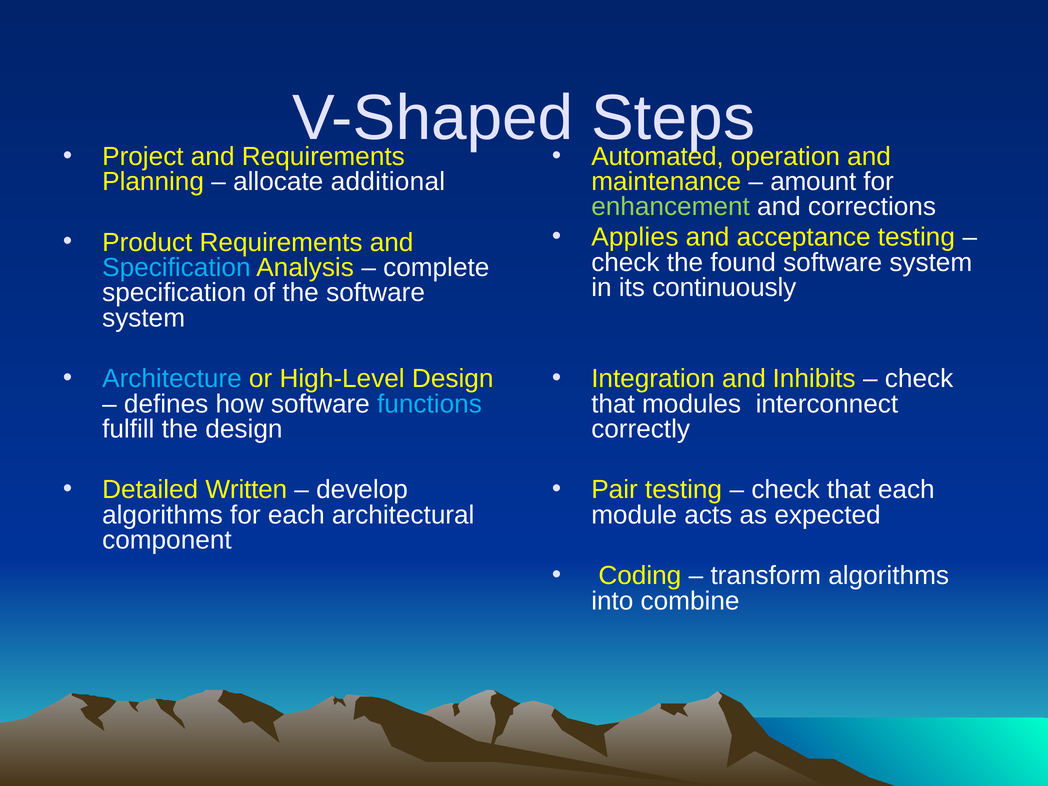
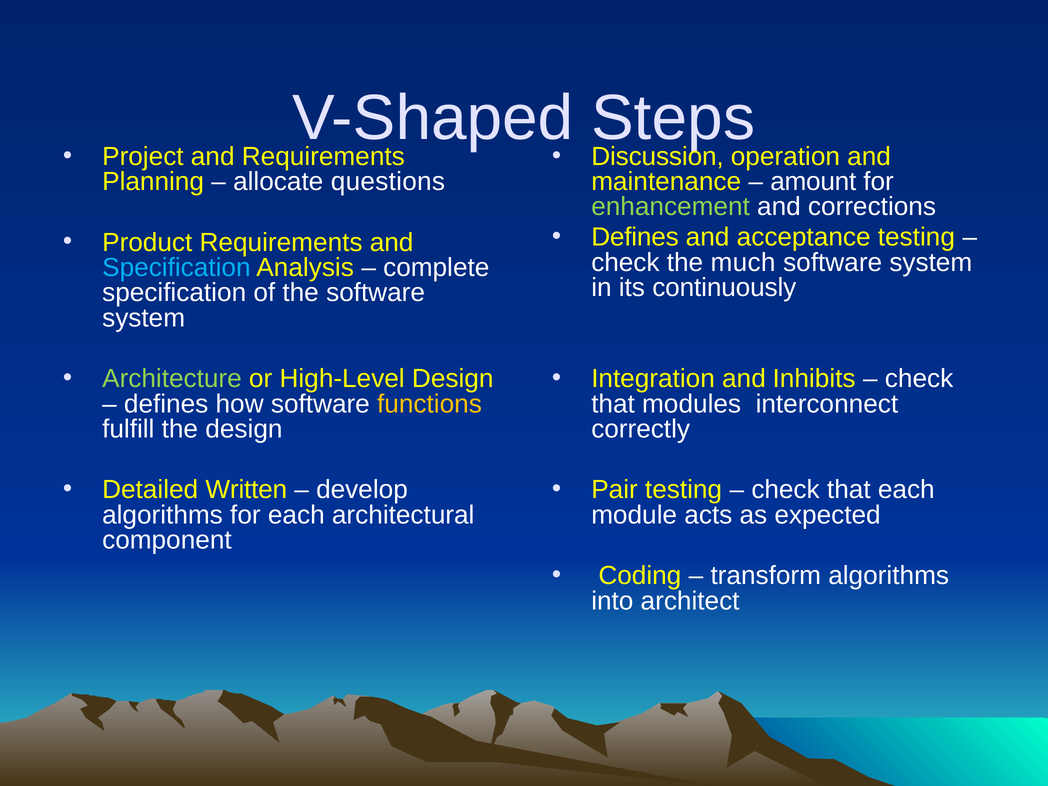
Automated: Automated -> Discussion (657, 156)
additional: additional -> questions (388, 182)
Applies: Applies -> Defines (635, 237)
found: found -> much (743, 262)
Architecture colour: light blue -> light green (172, 379)
functions colour: light blue -> yellow (429, 404)
combine: combine -> architect (690, 601)
